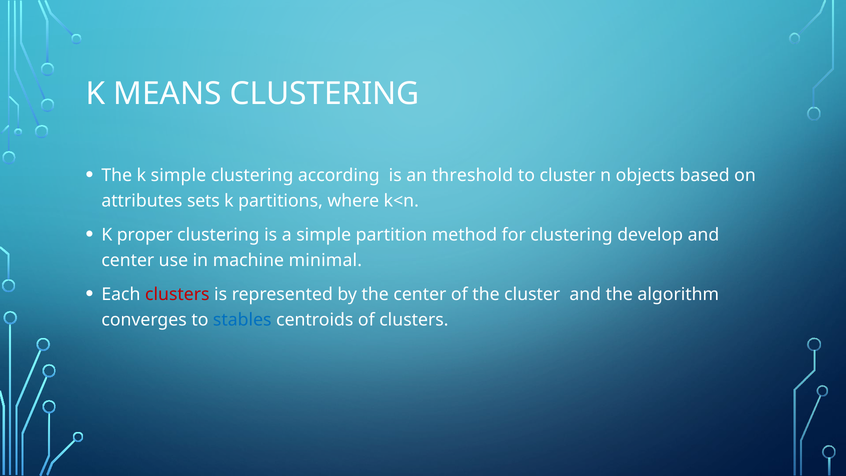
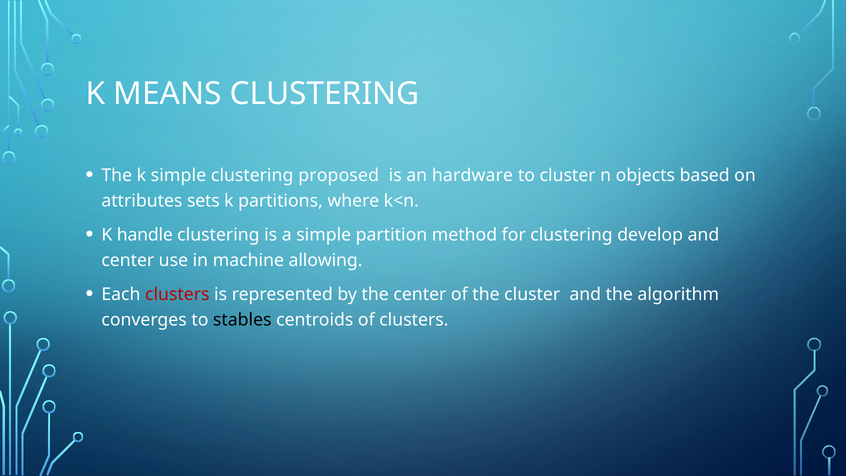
according: according -> proposed (339, 175)
threshold: threshold -> hardware (472, 175)
proper: proper -> handle (145, 235)
minimal: minimal -> allowing (325, 260)
stables colour: blue -> black (242, 320)
